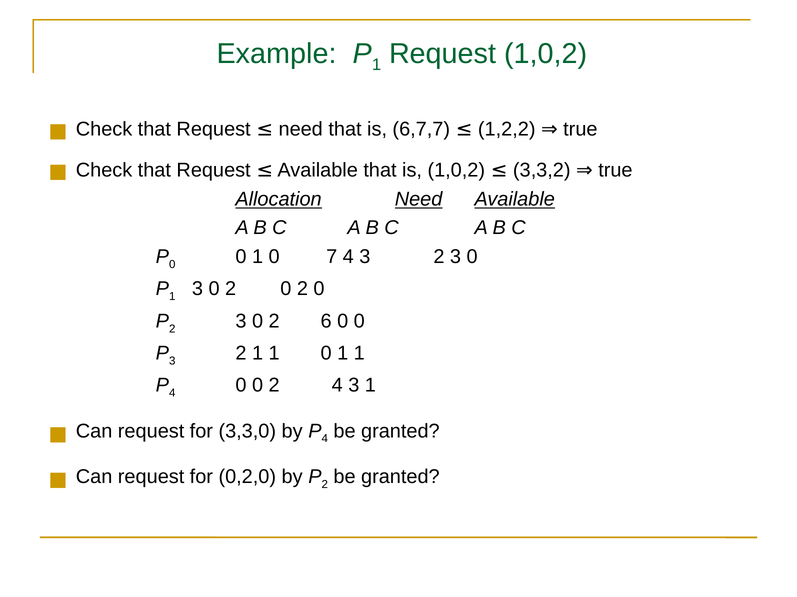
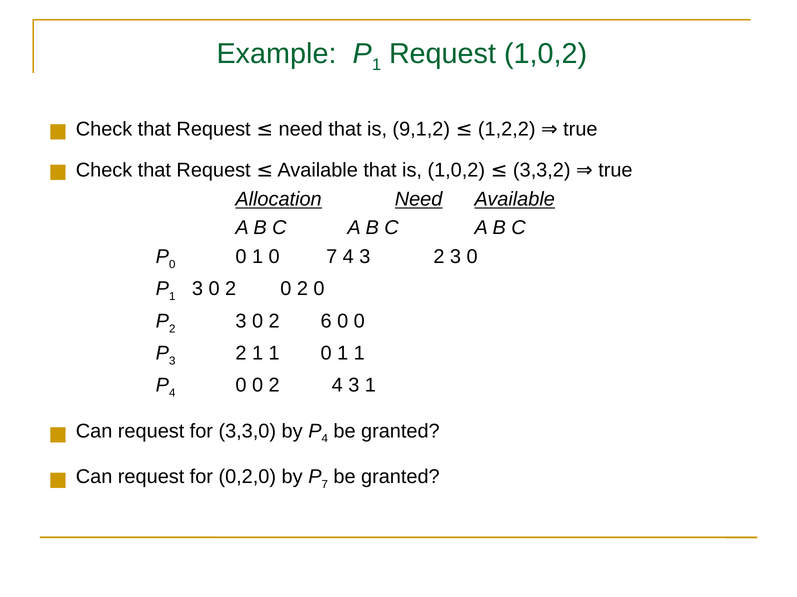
6,7,7: 6,7,7 -> 9,1,2 (421, 130)
2: 2 -> 7 (325, 485)
